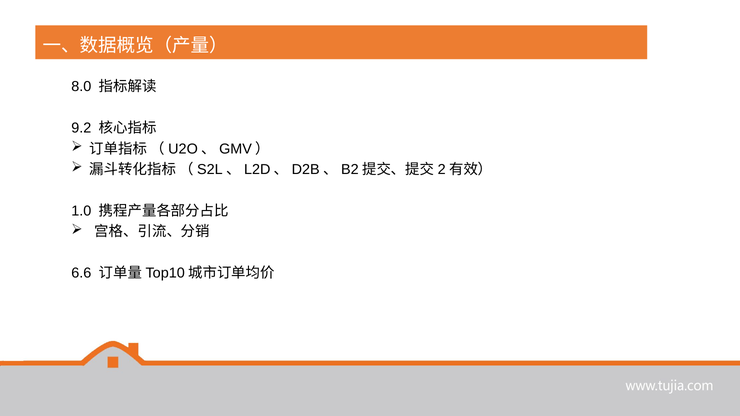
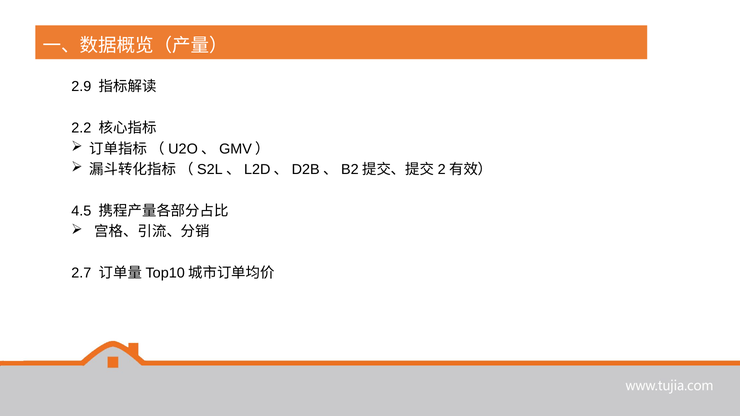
8.0: 8.0 -> 2.9 (81, 87)
9.2: 9.2 -> 2.2 (81, 128)
1.0: 1.0 -> 4.5 (81, 211)
6.6: 6.6 -> 2.7 (81, 273)
